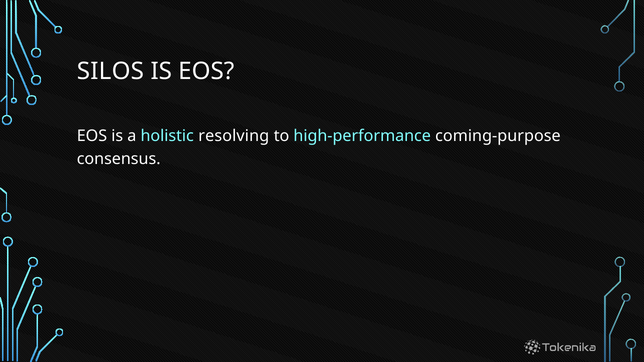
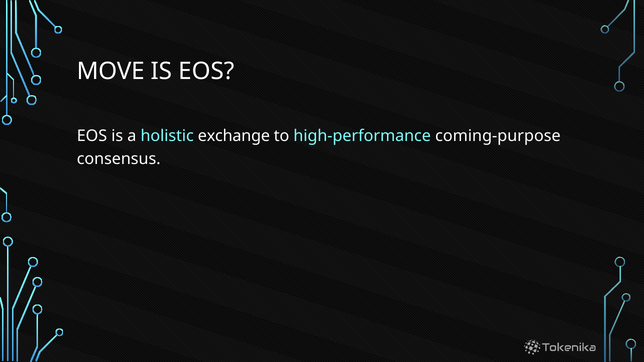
SILOS: SILOS -> MOVE (111, 72)
resolving: resolving -> exchange (234, 136)
